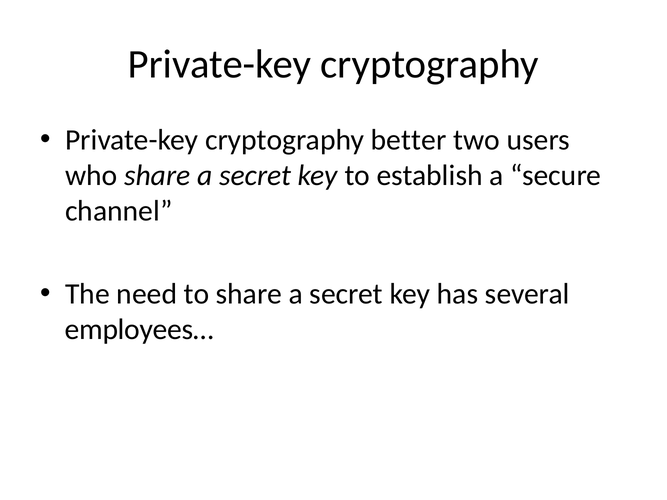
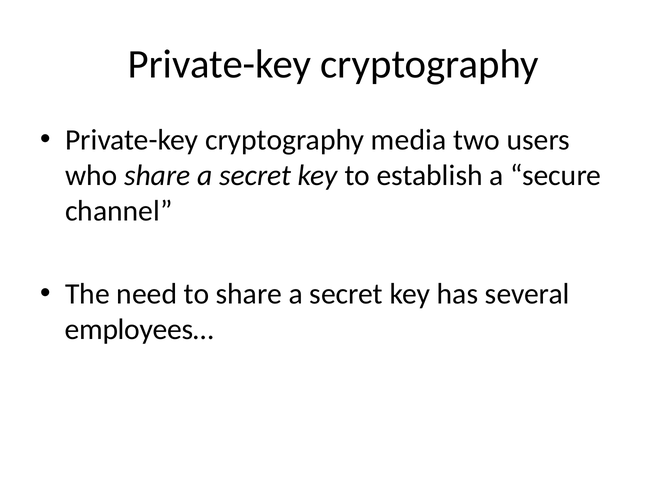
better: better -> media (409, 140)
